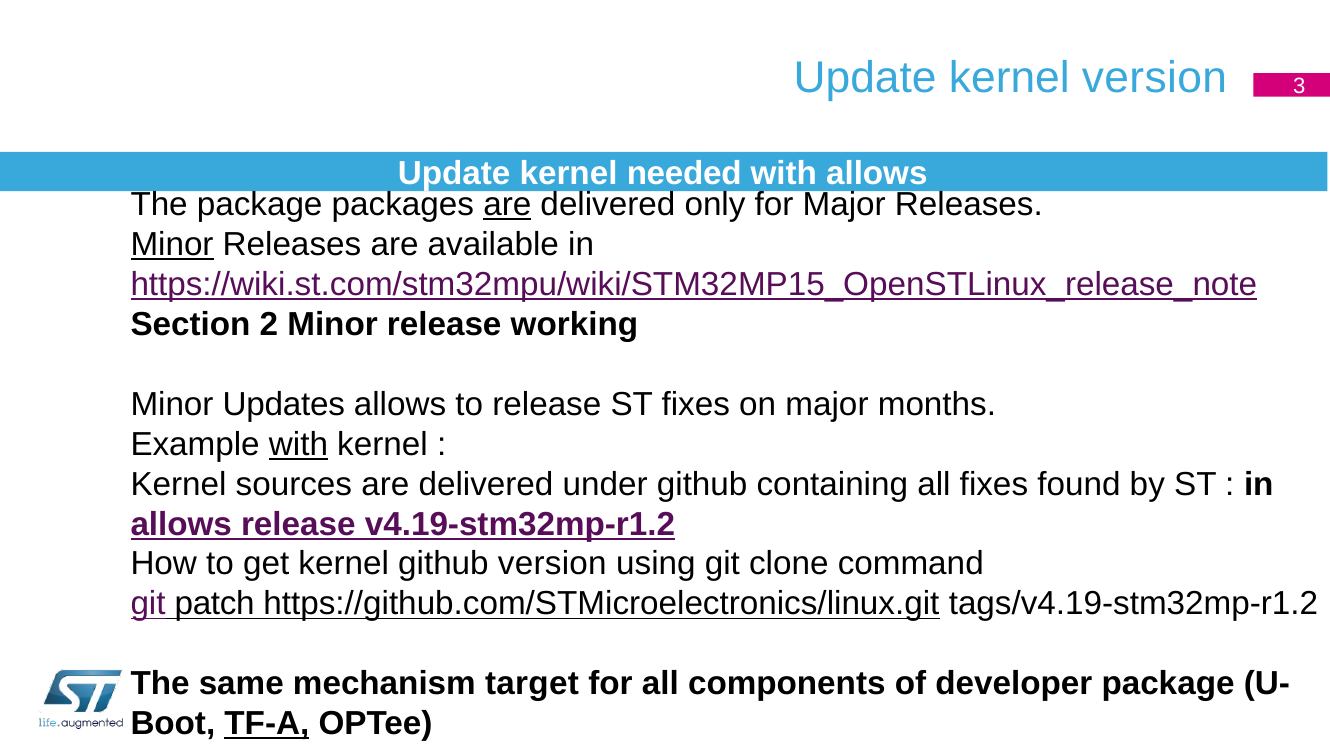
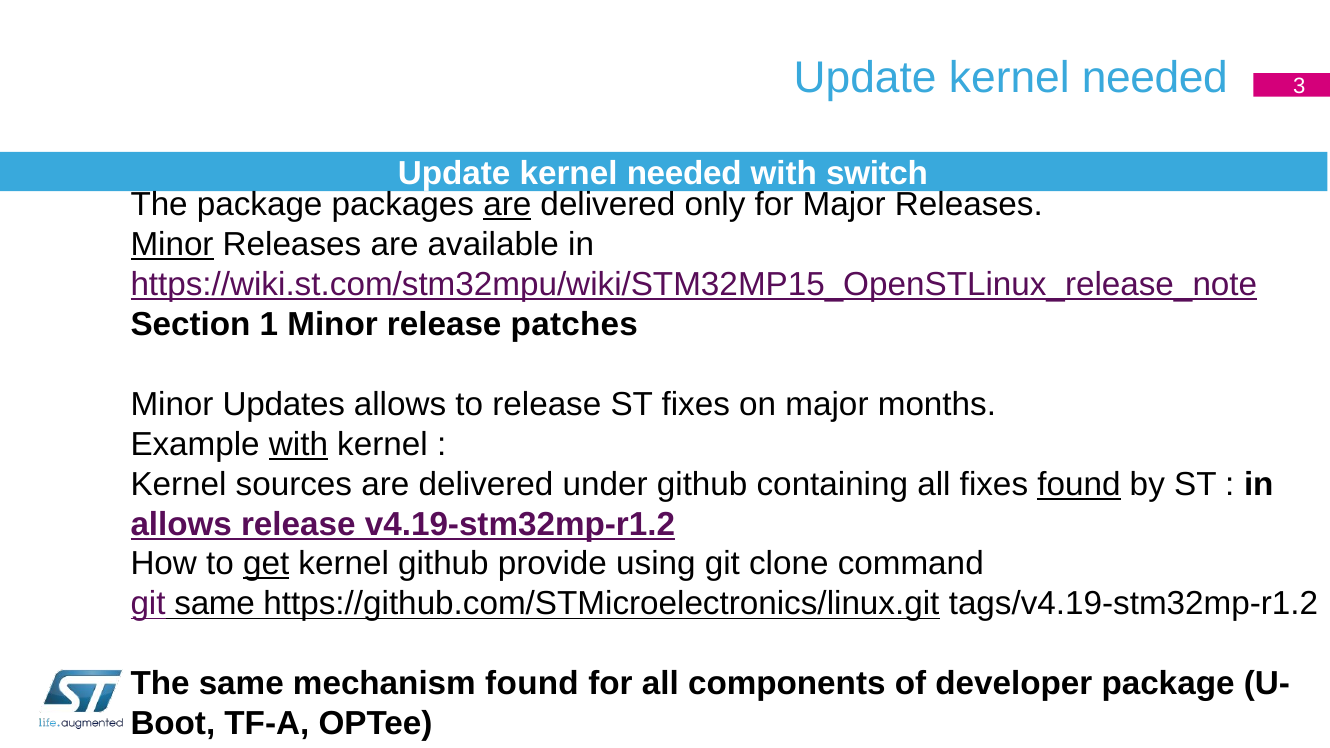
version: version -> needed (1155, 78)
with allows: allows -> switch (877, 174)
2: 2 -> 1 (269, 325)
working: working -> patches (574, 325)
found underline: none -> present (1079, 484)
get underline: none -> present (266, 564)
github version: version -> provide (552, 564)
git patch: patch -> same (215, 604)
mechanism target: target -> found (532, 684)
TF-A underline: present -> none (267, 724)
